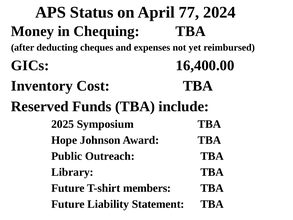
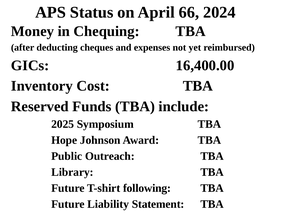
77: 77 -> 66 (189, 12)
members: members -> following (147, 188)
